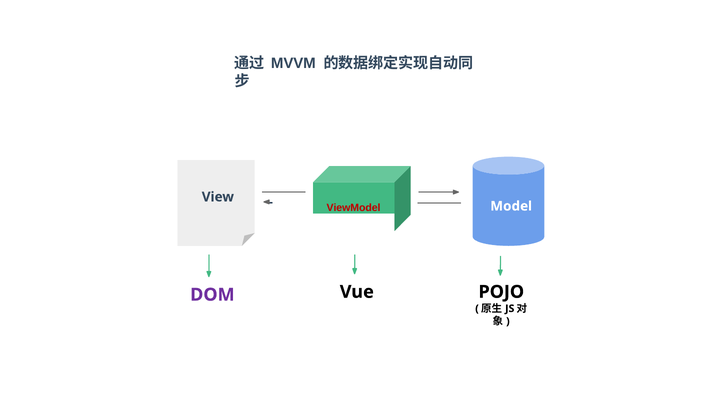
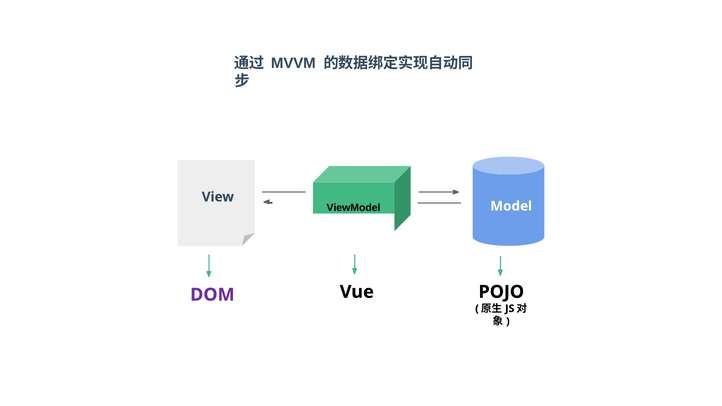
ViewModel colour: red -> black (354, 208)
